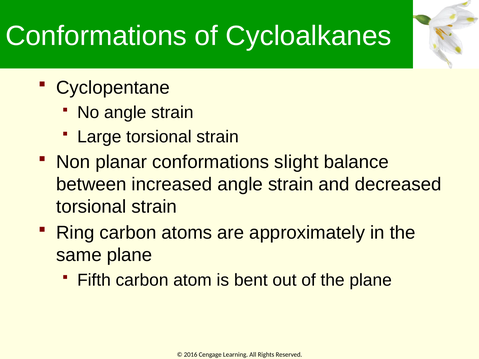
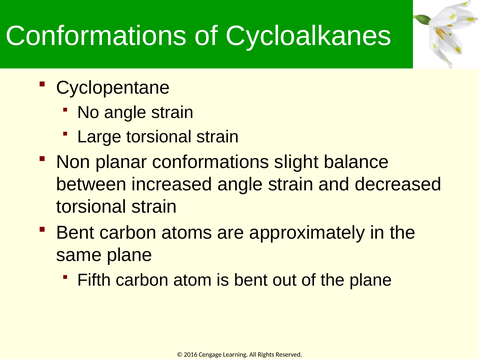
Ring: Ring -> Bent (75, 233)
